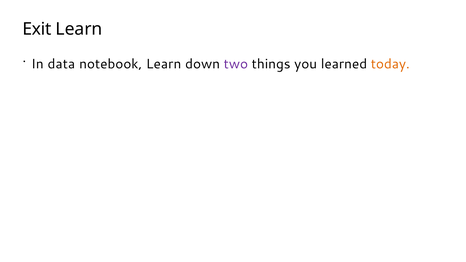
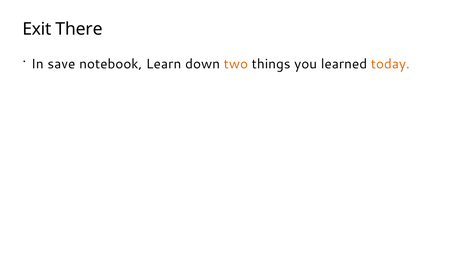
Exit Learn: Learn -> There (79, 29)
data: data -> save (61, 64)
two colour: purple -> orange (236, 64)
